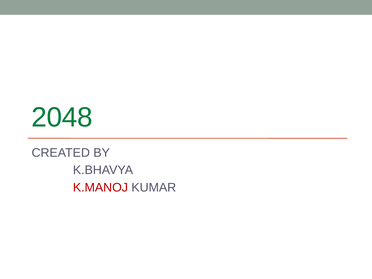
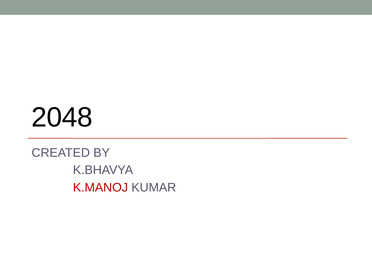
2048 colour: green -> black (62, 118)
